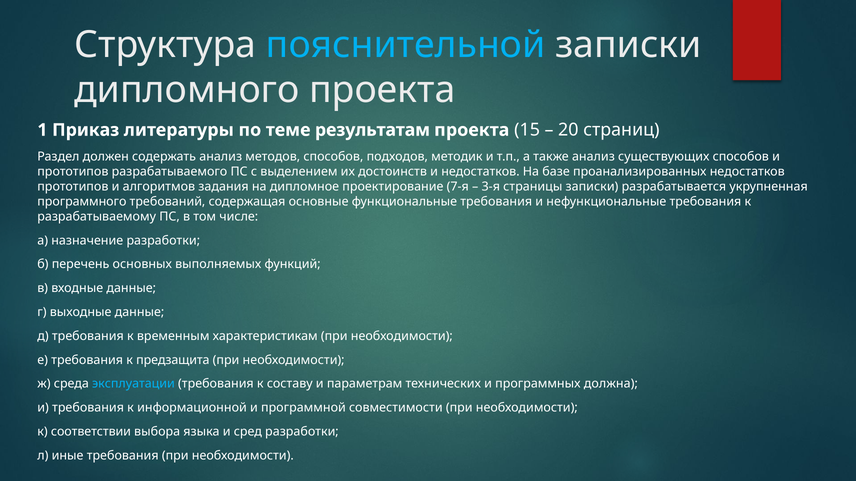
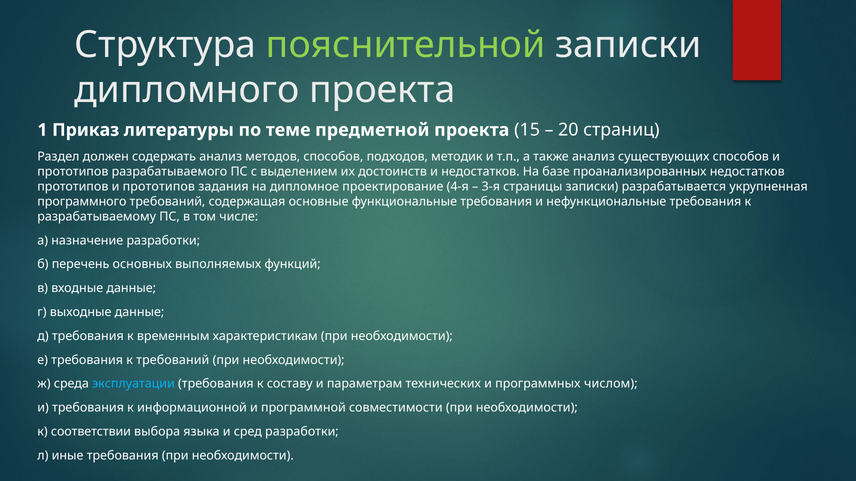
пояснительной colour: light blue -> light green (406, 45)
результатам: результатам -> предметной (372, 130)
прототипов и алгоритмов: алгоритмов -> прототипов (159, 187)
7-я: 7-я -> 4-я (458, 187)
к предзащита: предзащита -> требований (173, 360)
должна: должна -> числом (611, 384)
